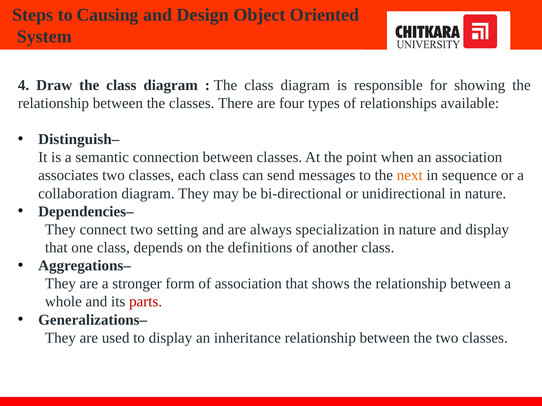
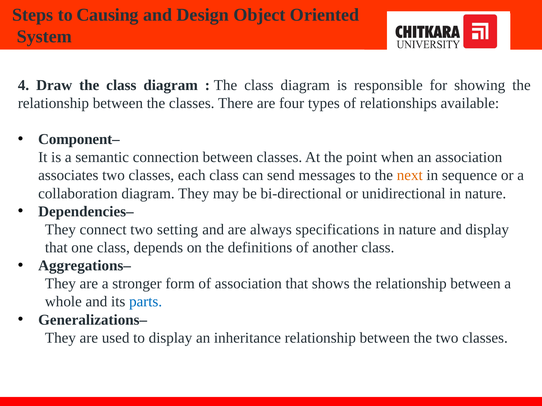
Distinguish–: Distinguish– -> Component– (79, 139)
specialization: specialization -> specifications (337, 230)
parts colour: red -> blue (146, 302)
